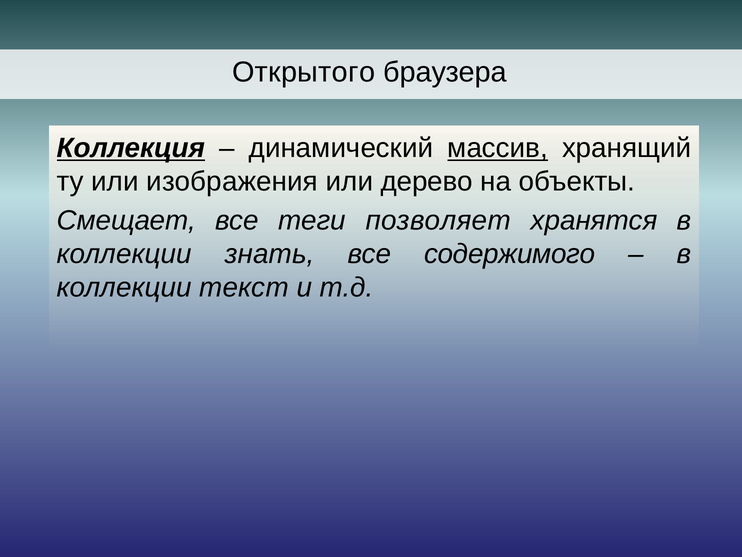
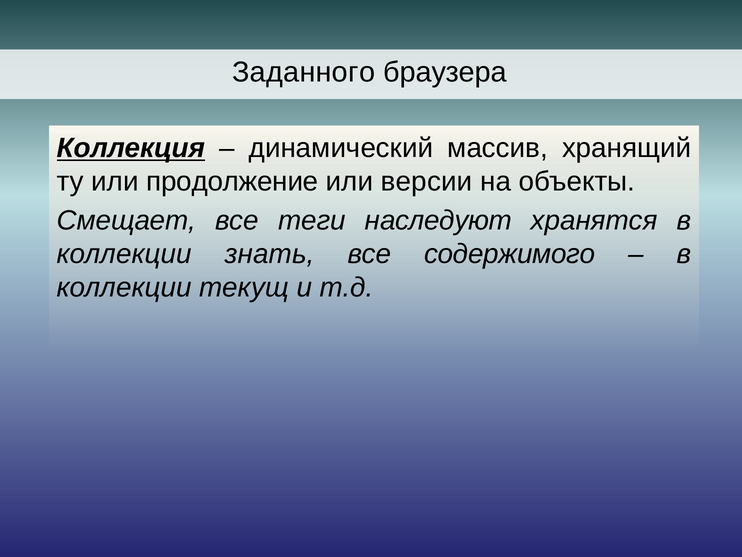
Открытого: Открытого -> Заданного (304, 72)
массив underline: present -> none (498, 148)
изображения: изображения -> продолжение (232, 182)
дерево: дерево -> версии (427, 182)
позволяет: позволяет -> наследуют (438, 221)
текст: текст -> текущ (244, 287)
